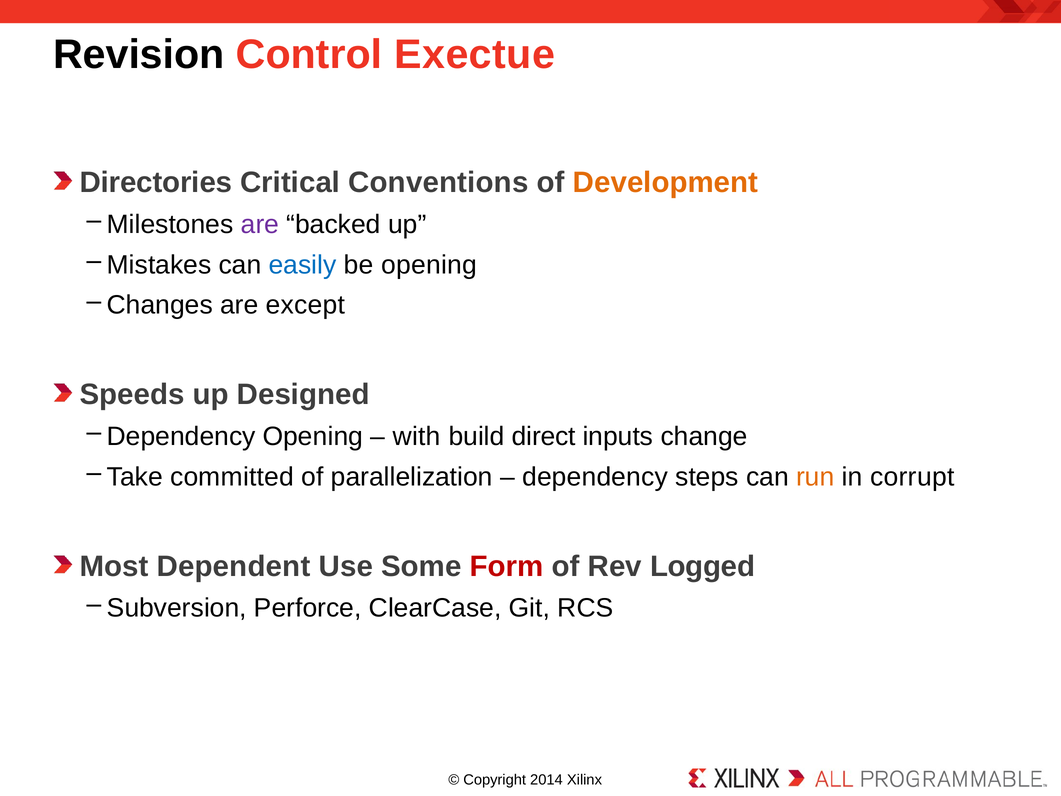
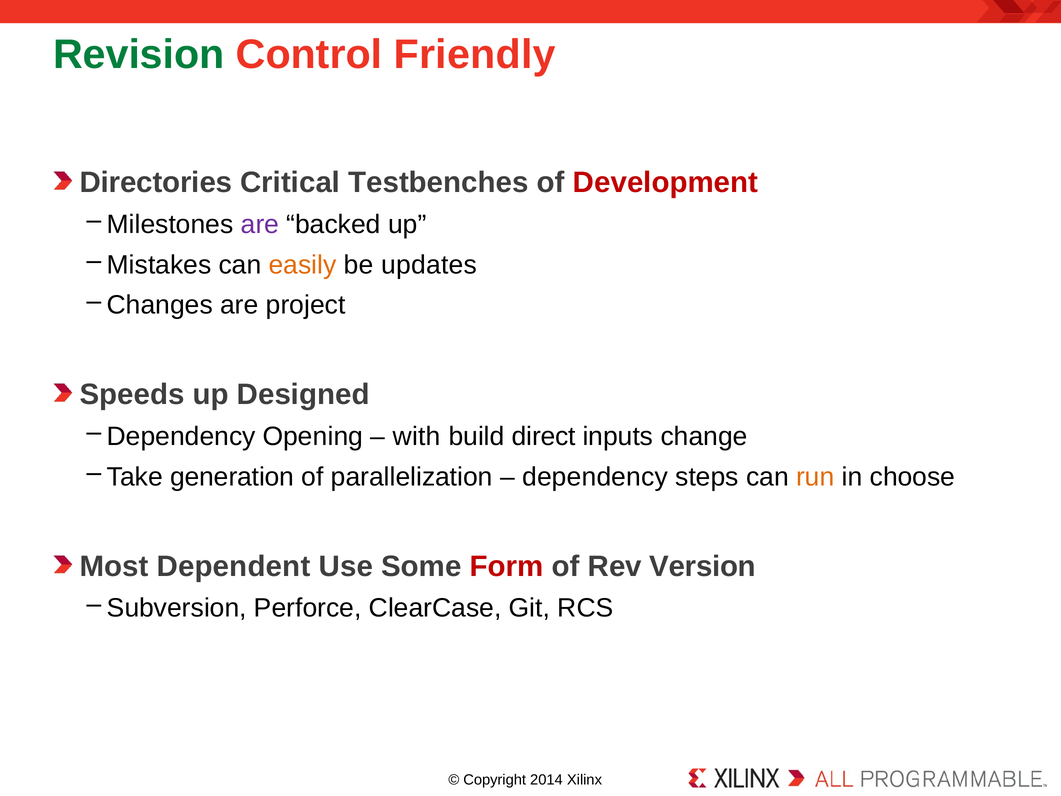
Revision colour: black -> green (139, 55)
Exectue: Exectue -> Friendly (475, 55)
Conventions: Conventions -> Testbenches (438, 183)
Development colour: orange -> red (666, 183)
easily colour: blue -> orange (303, 265)
be opening: opening -> updates (429, 265)
except: except -> project (306, 305)
committed: committed -> generation (232, 477)
corrupt: corrupt -> choose (912, 477)
Logged: Logged -> Version (703, 566)
